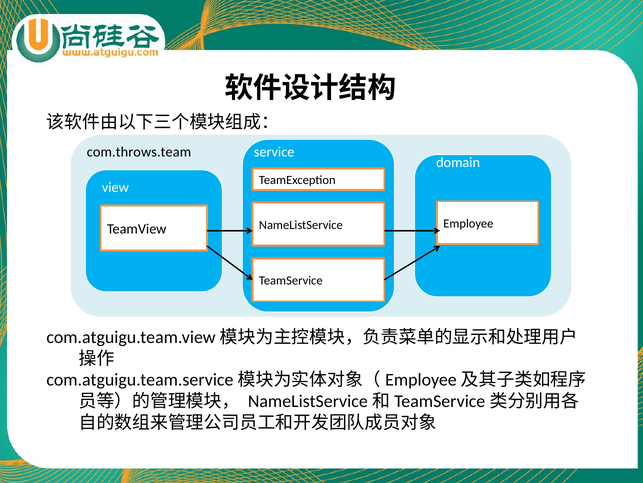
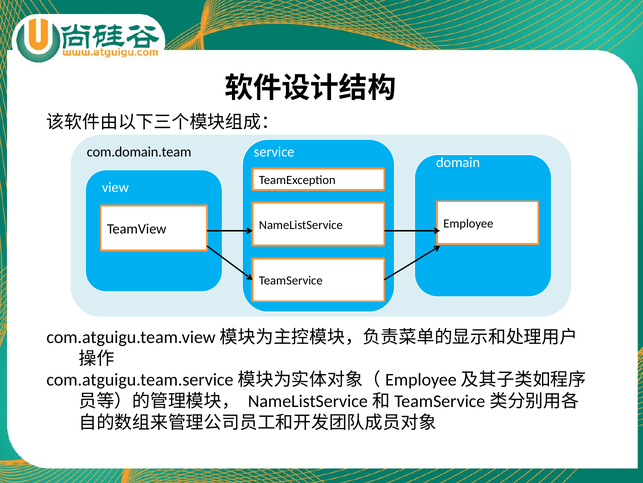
com.throws.team: com.throws.team -> com.domain.team (139, 152)
